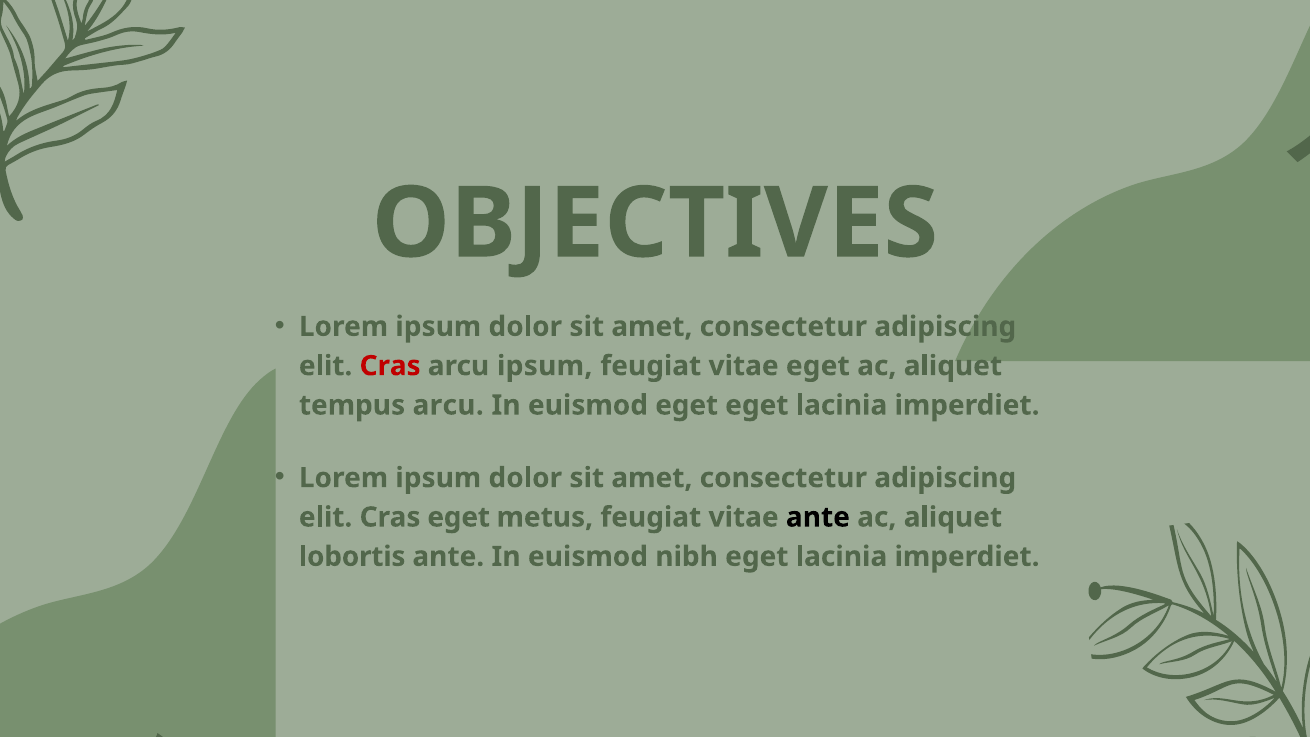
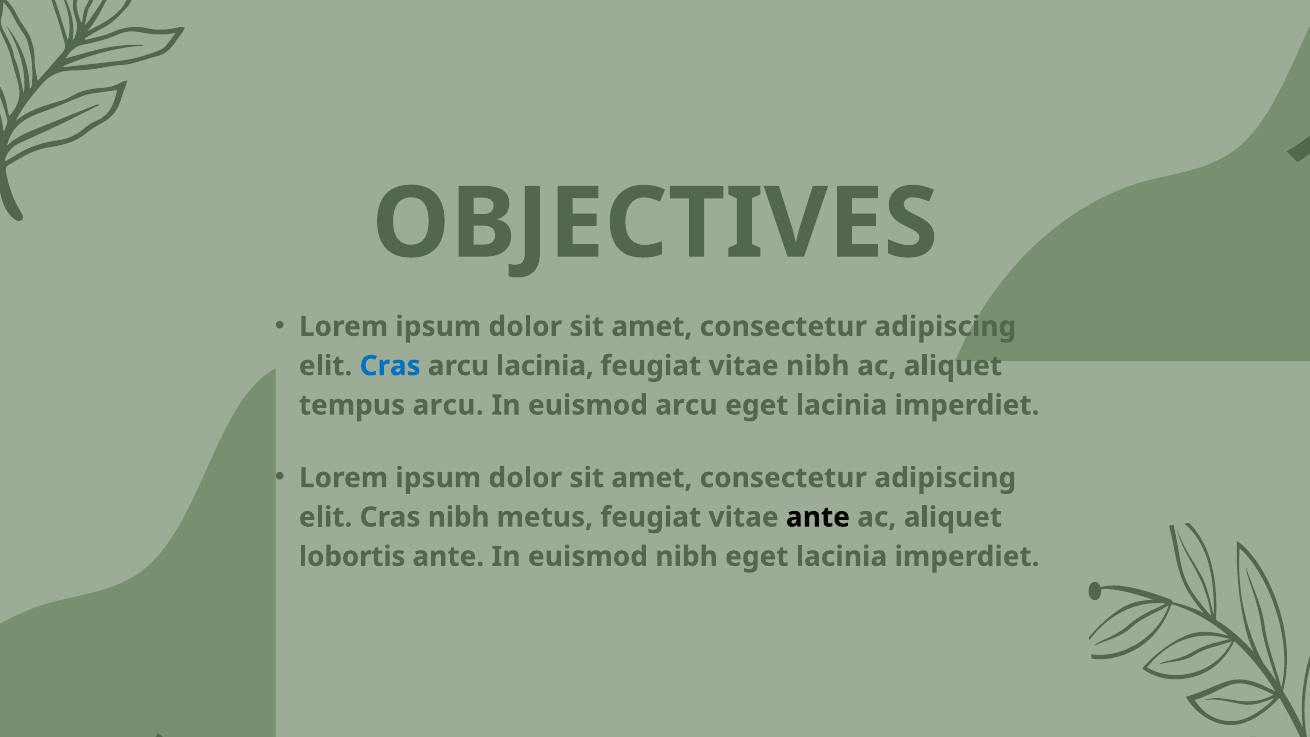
Cras colour: red -> blue (390, 366)
arcu ipsum: ipsum -> lacinia (545, 366)
vitae eget: eget -> nibh (818, 366)
euismod eget: eget -> arcu (686, 405)
Cras eget: eget -> nibh (459, 517)
